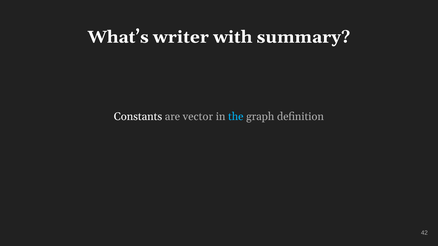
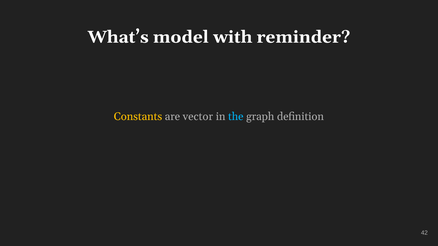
writer: writer -> model (181, 37)
summary: summary -> reminder (303, 37)
Constants colour: white -> yellow (138, 117)
